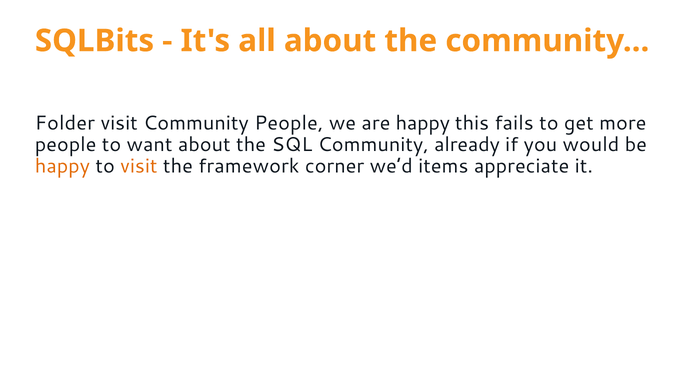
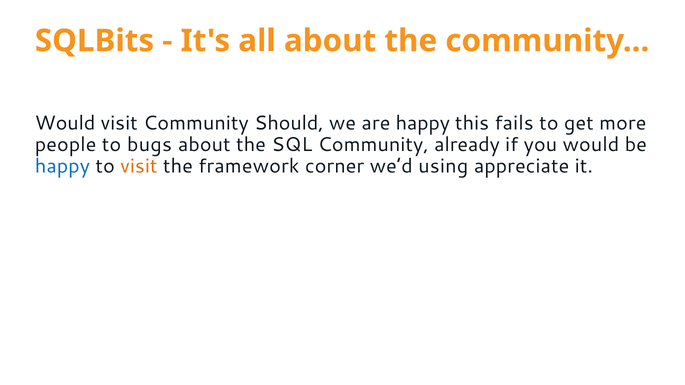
Folder: Folder -> Would (65, 123)
Community People: People -> Should (289, 123)
want: want -> bugs (149, 145)
happy colour: orange -> blue (62, 167)
items: items -> using (443, 167)
